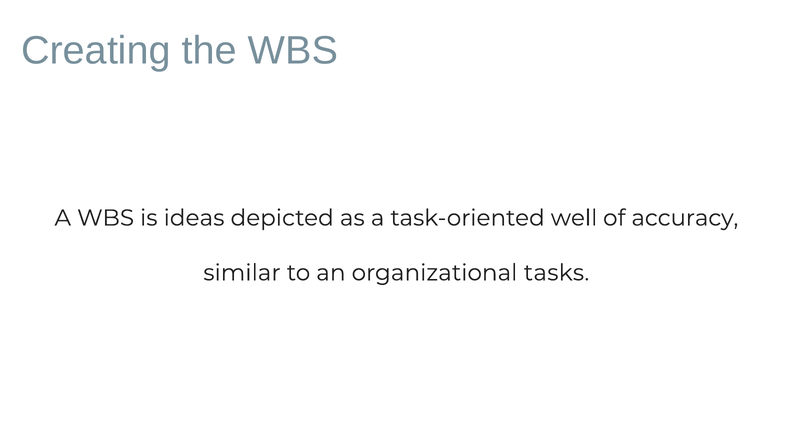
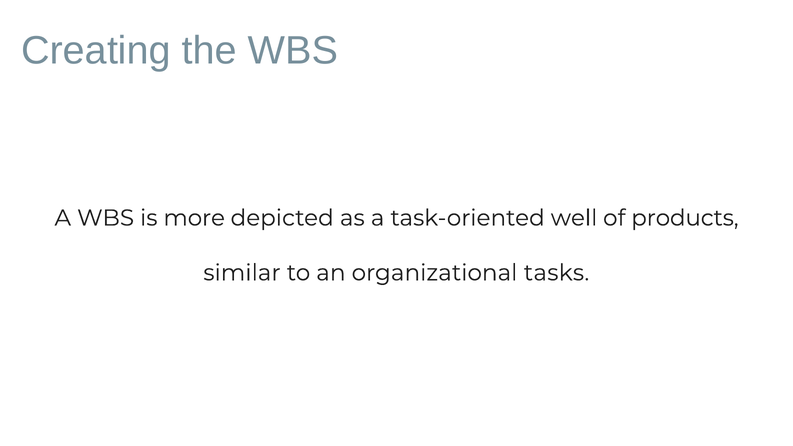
ideas: ideas -> more (194, 218)
accuracy: accuracy -> products (685, 218)
